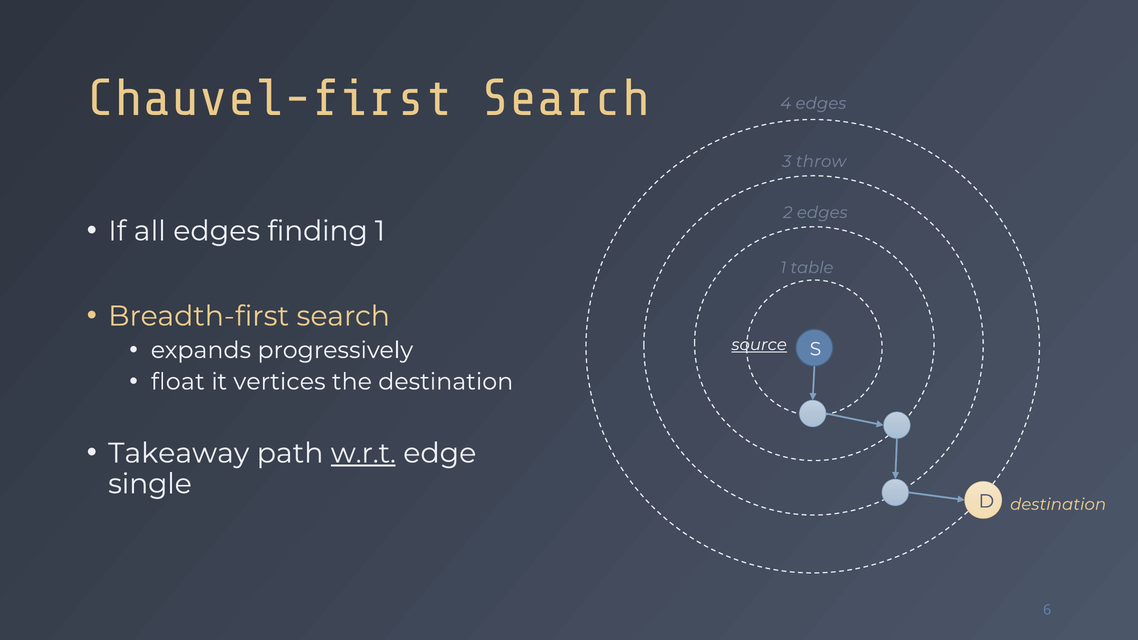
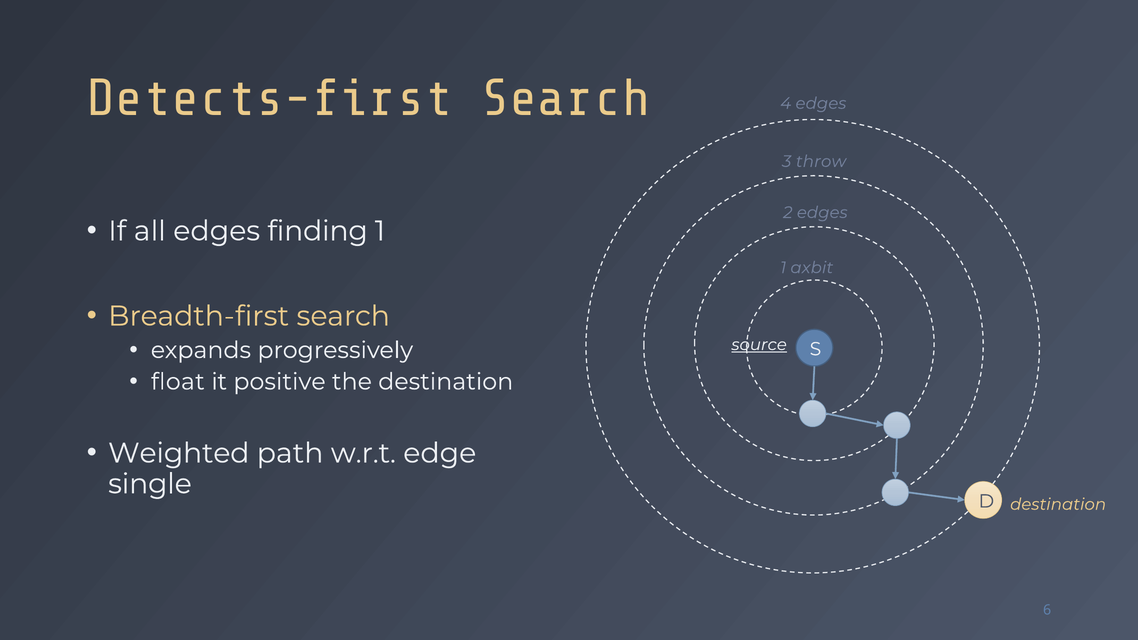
Chauvel-first: Chauvel-first -> Detects-first (270, 98)
table: table -> axbit (812, 268)
vertices: vertices -> positive (280, 382)
Takeaway: Takeaway -> Weighted (179, 453)
w.r.t underline: present -> none (363, 453)
